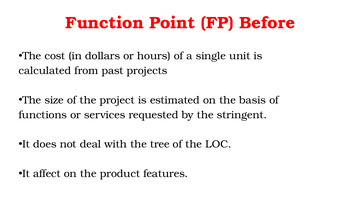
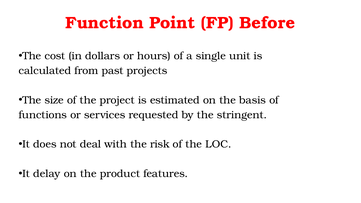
tree: tree -> risk (160, 144)
affect: affect -> delay (47, 174)
